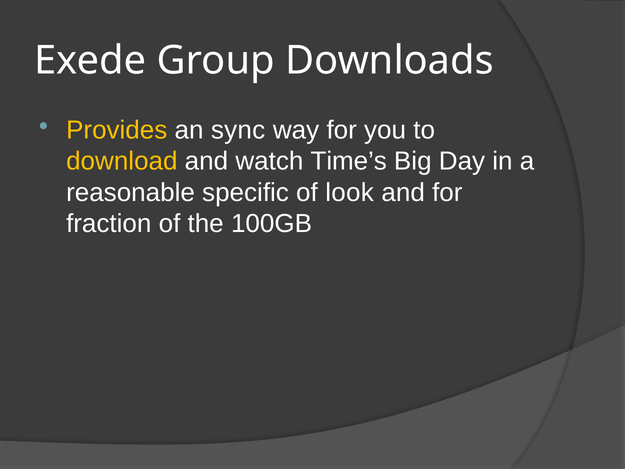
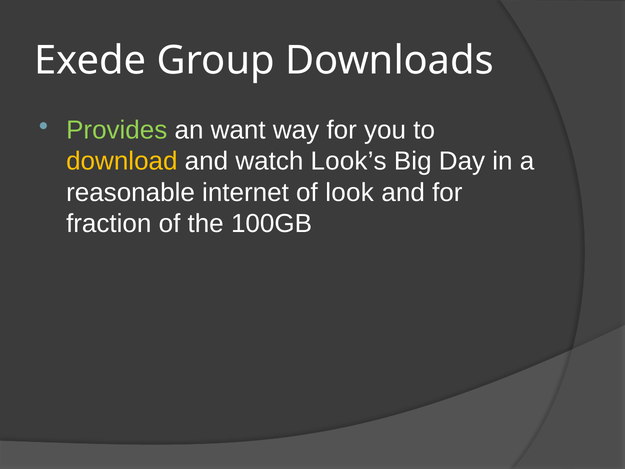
Provides colour: yellow -> light green (117, 130)
sync: sync -> want (238, 130)
Time’s: Time’s -> Look’s (349, 161)
specific: specific -> internet (246, 192)
